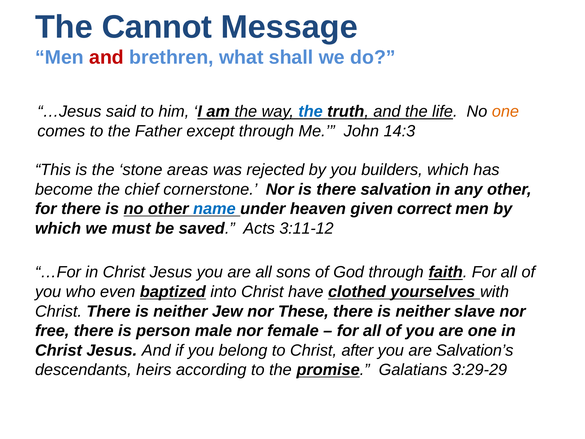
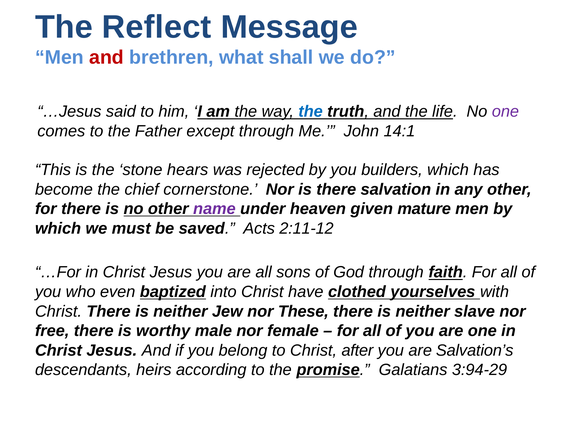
Cannot: Cannot -> Reflect (157, 27)
one colour: orange -> purple (505, 112)
14:3: 14:3 -> 14:1 (399, 131)
areas: areas -> hears (188, 170)
name colour: blue -> purple (214, 209)
correct: correct -> mature (424, 209)
3:11-12: 3:11-12 -> 2:11-12 (306, 228)
person: person -> worthy (163, 331)
3:29-29: 3:29-29 -> 3:94-29 (480, 370)
